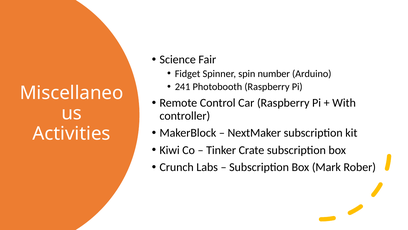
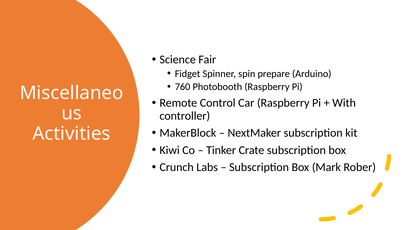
number: number -> prepare (274, 74)
241: 241 -> 760 (183, 87)
